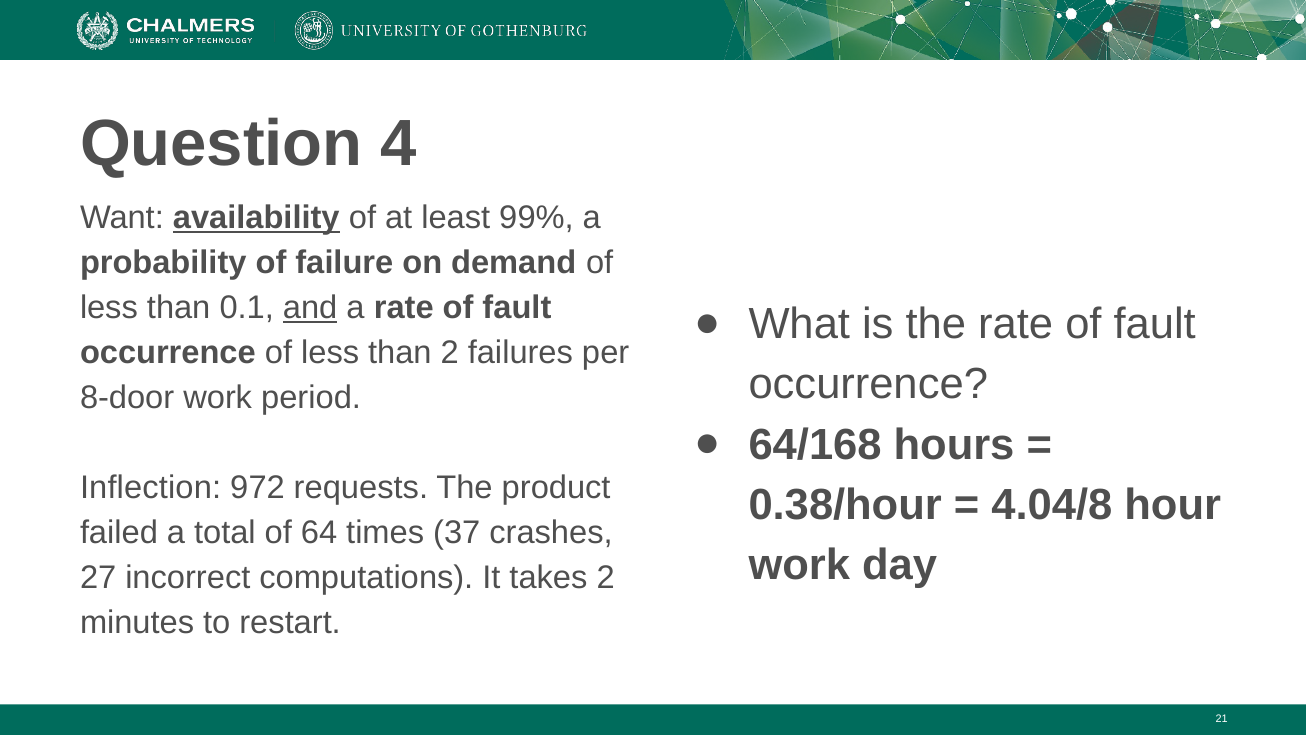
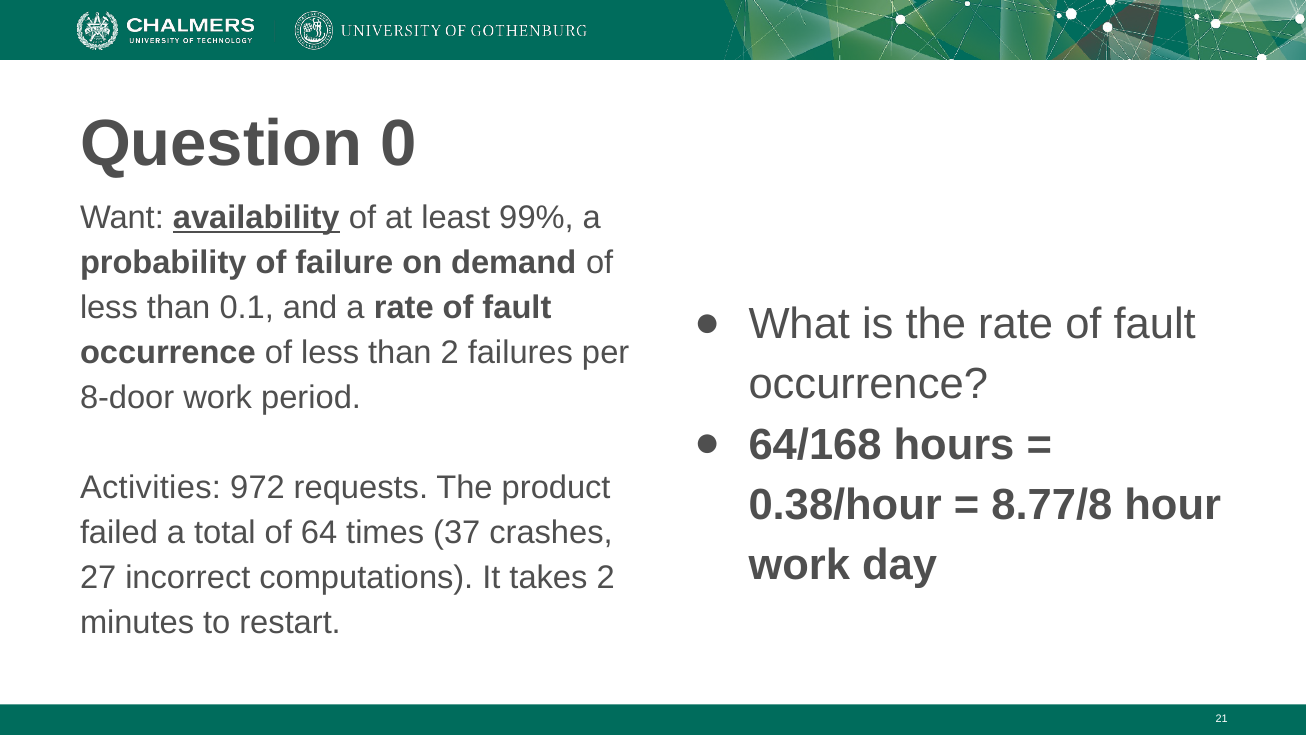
4: 4 -> 0 (399, 144)
and underline: present -> none (310, 307)
Inflection: Inflection -> Activities (150, 488)
4.04/8: 4.04/8 -> 8.77/8 (1052, 504)
